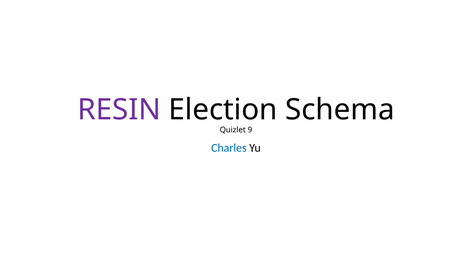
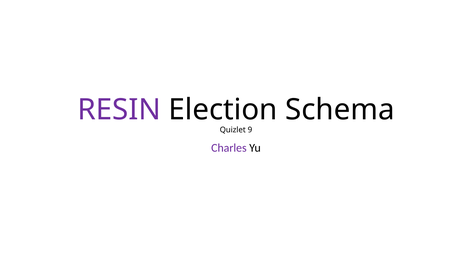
Charles colour: blue -> purple (229, 148)
